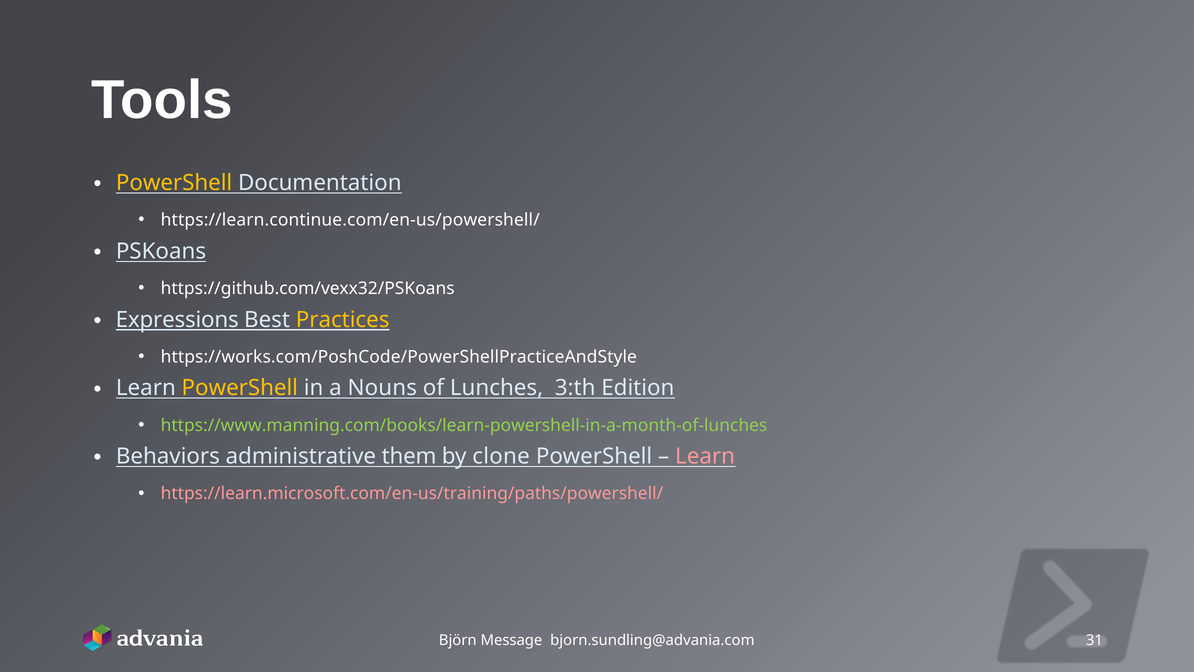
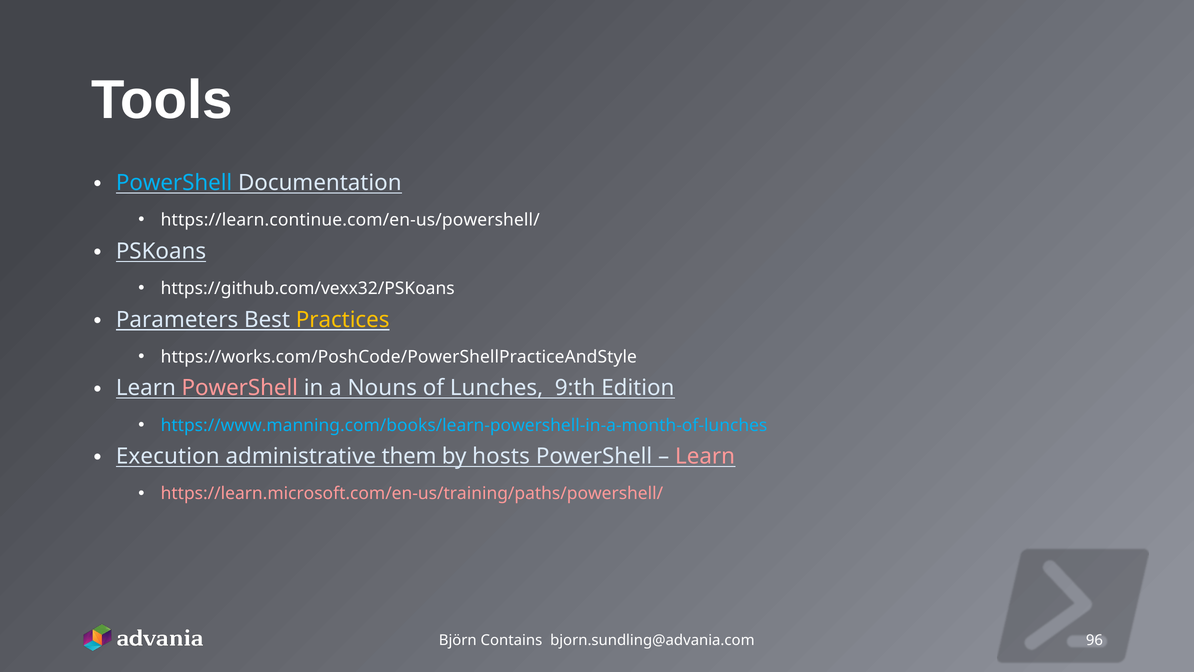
PowerShell colour: yellow -> light blue (174, 183)
Expressions: Expressions -> Parameters (177, 319)
PowerShell colour: yellow -> pink (240, 388)
3:th: 3:th -> 9:th (575, 388)
https://www.manning.com/books/learn-powershell-in-a-month-of-lunches colour: light green -> light blue (464, 425)
Behaviors: Behaviors -> Execution (168, 456)
clone: clone -> hosts (501, 456)
Message: Message -> Contains (511, 640)
31: 31 -> 96 (1094, 640)
